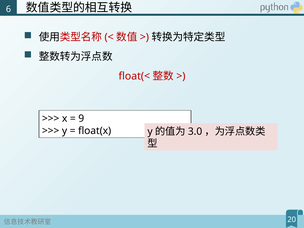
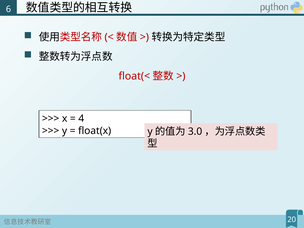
9: 9 -> 4 (81, 119)
